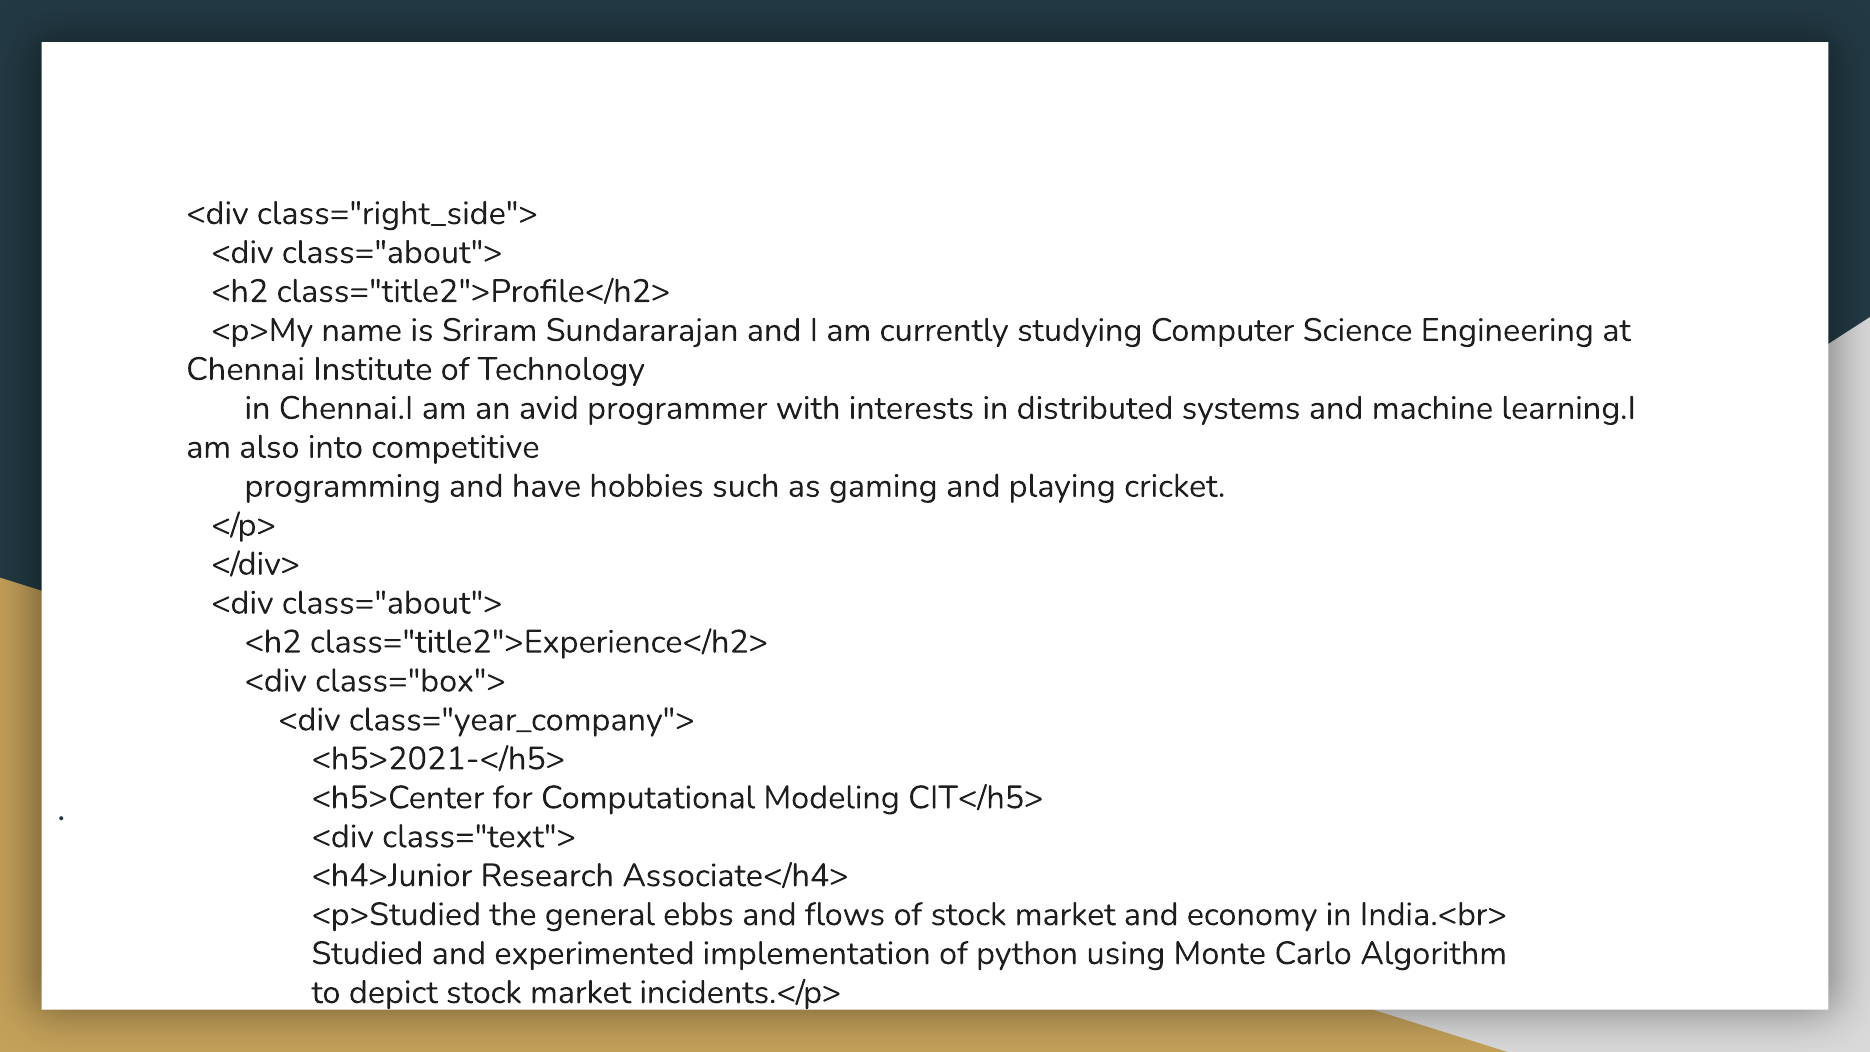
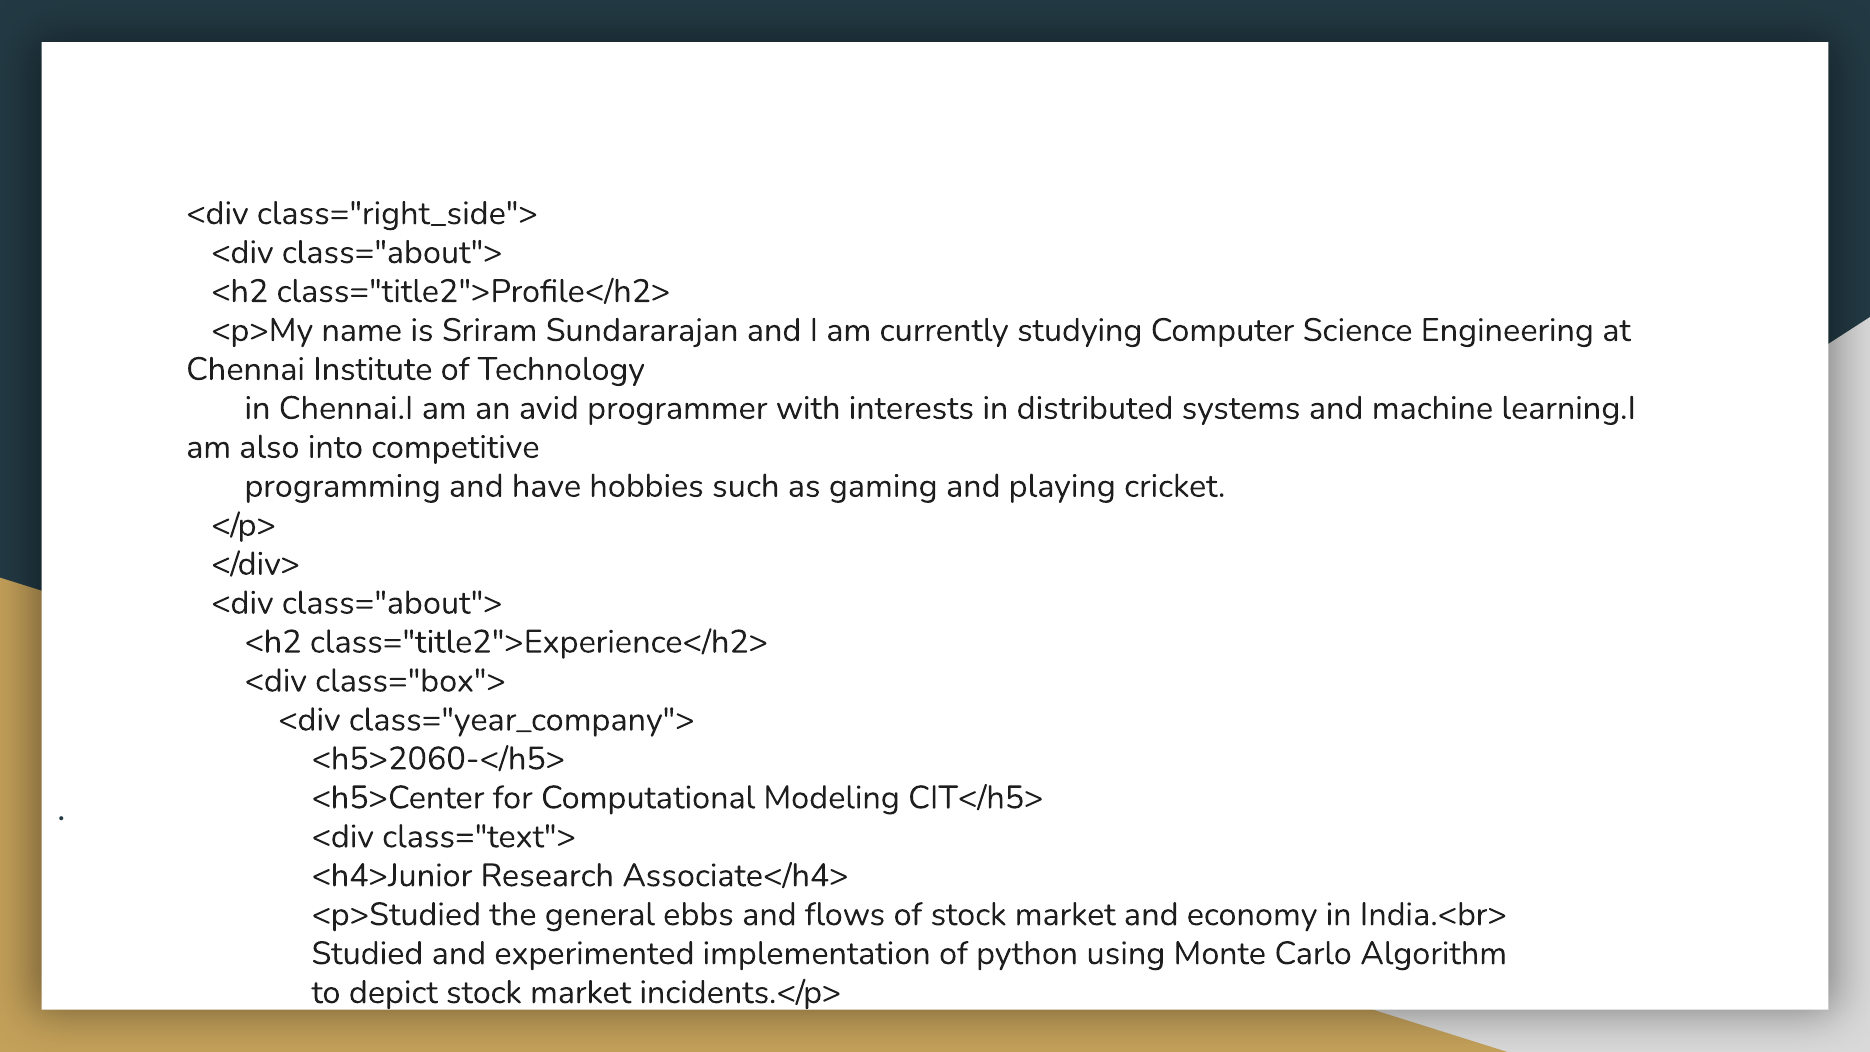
<h5>2021-</h5>: <h5>2021-</h5> -> <h5>2060-</h5> (438, 759)
